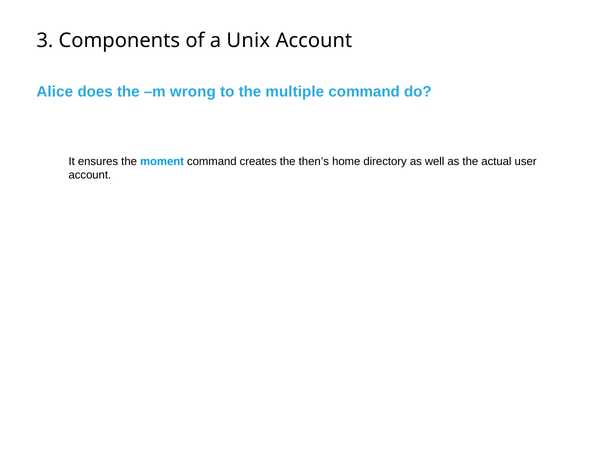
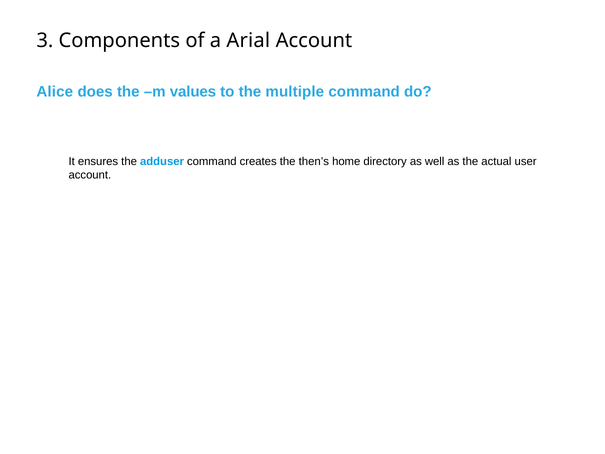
Unix: Unix -> Arial (248, 40)
wrong: wrong -> values (193, 92)
moment: moment -> adduser (162, 161)
